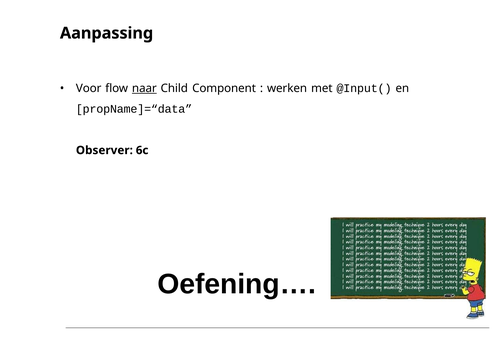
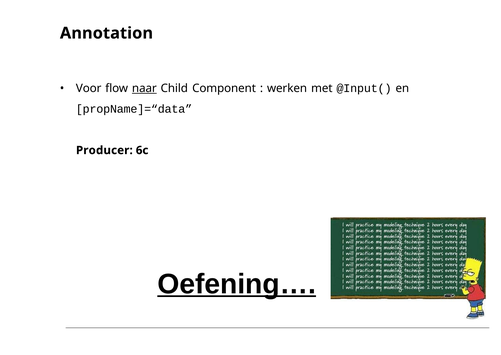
Aanpassing: Aanpassing -> Annotation (106, 33)
Observer: Observer -> Producer (104, 150)
Oefening… underline: none -> present (237, 283)
